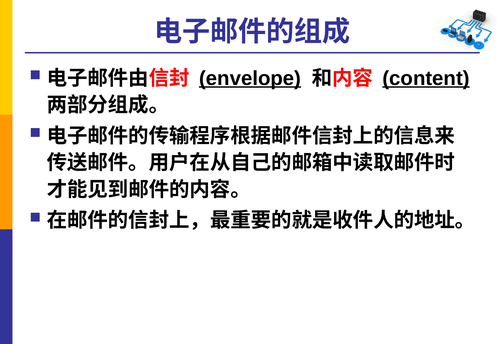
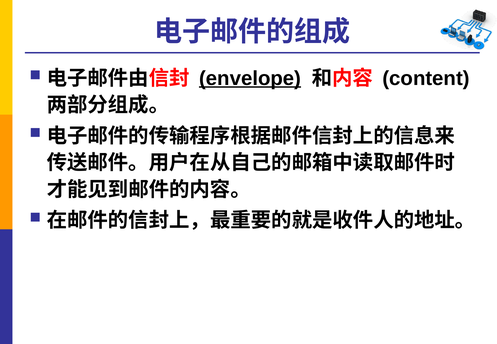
content underline: present -> none (426, 78)
